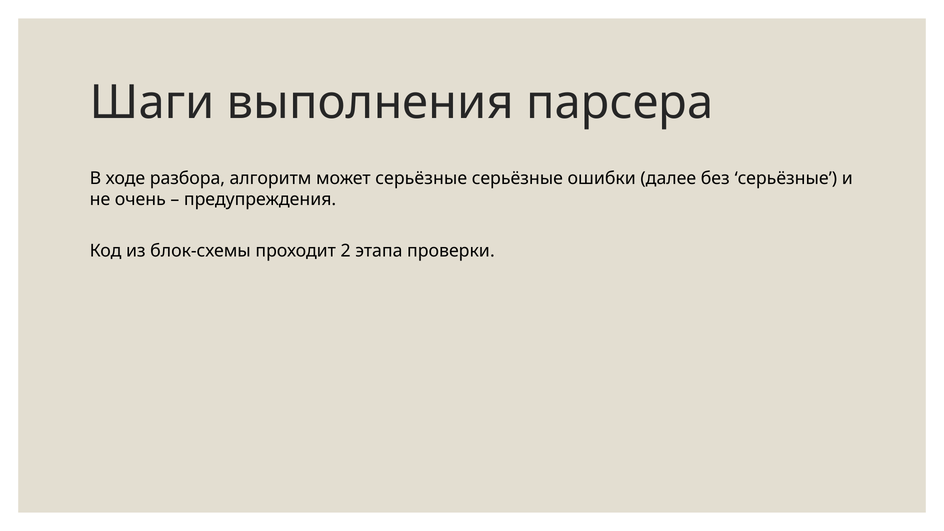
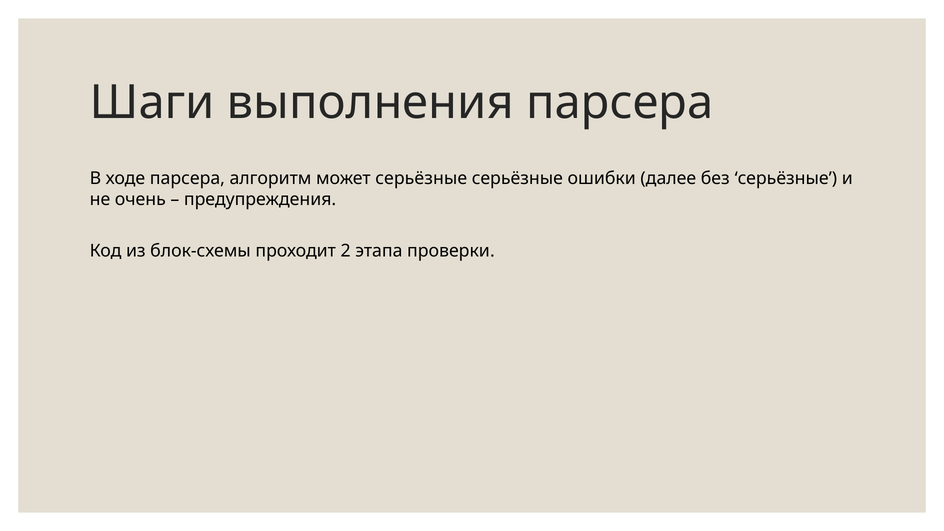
ходе разбора: разбора -> парсера (187, 178)
